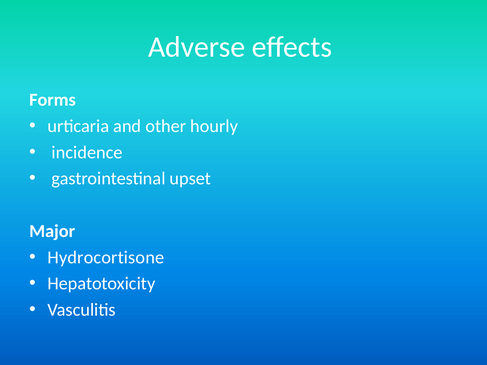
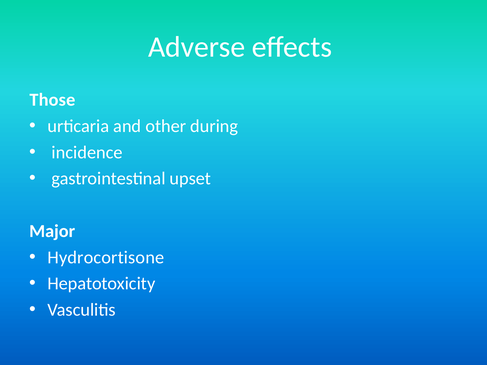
Forms: Forms -> Those (52, 100)
hourly: hourly -> during (214, 126)
